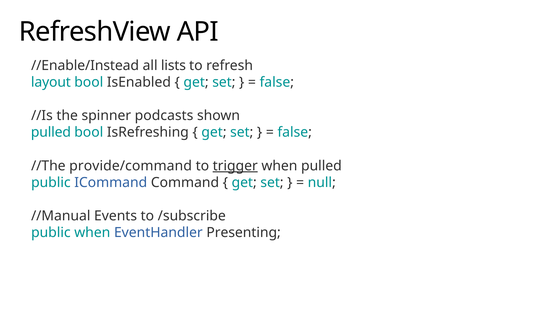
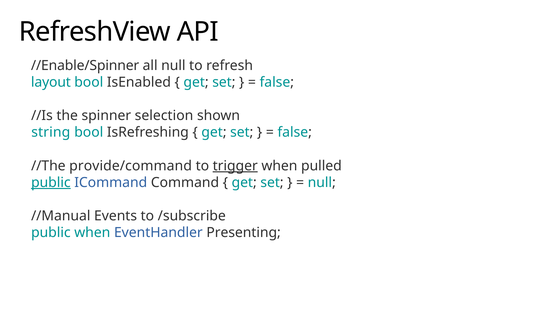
//Enable/Instead: //Enable/Instead -> //Enable/Spinner (85, 66)
all lists: lists -> null (173, 66)
podcasts: podcasts -> selection (164, 116)
pulled: pulled -> string (51, 133)
public underline: none -> present (51, 183)
